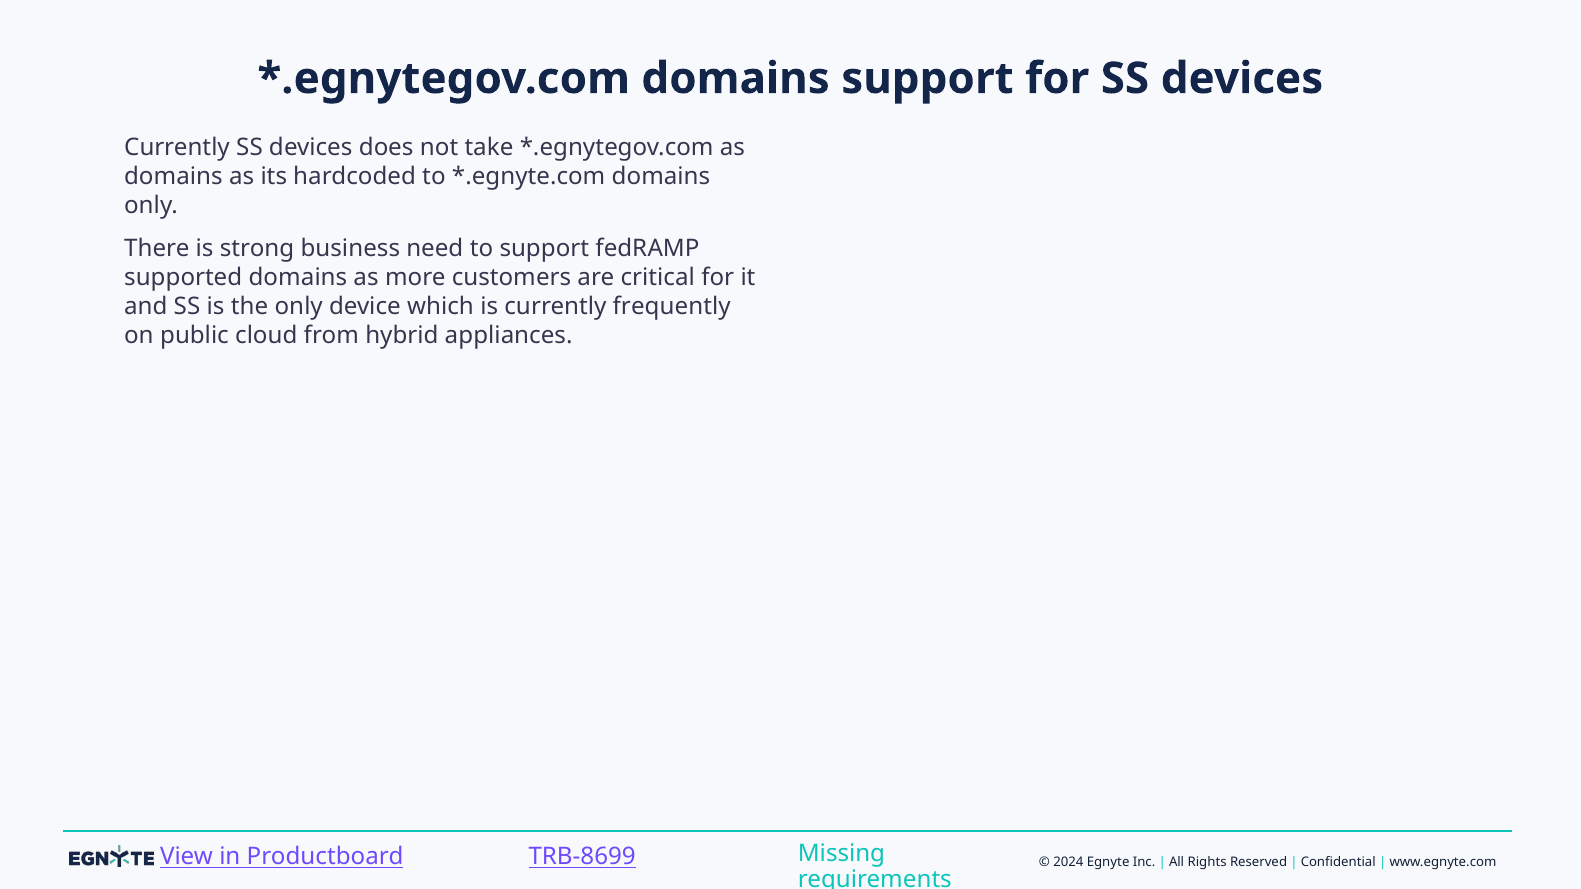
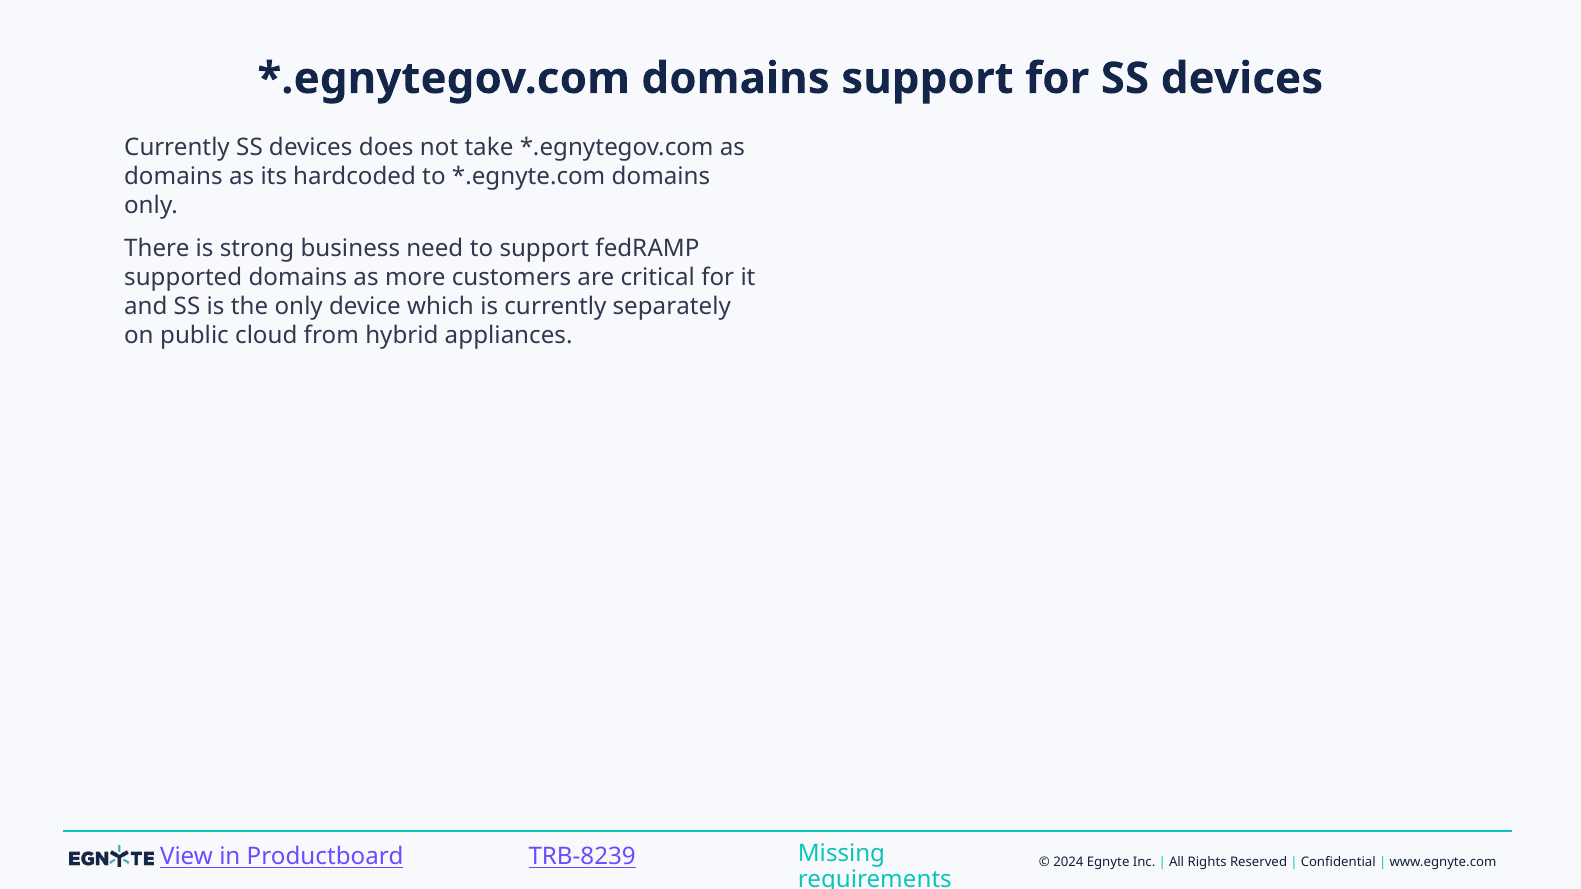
frequently: frequently -> separately (672, 306)
TRB-8699: TRB-8699 -> TRB-8239 (582, 857)
